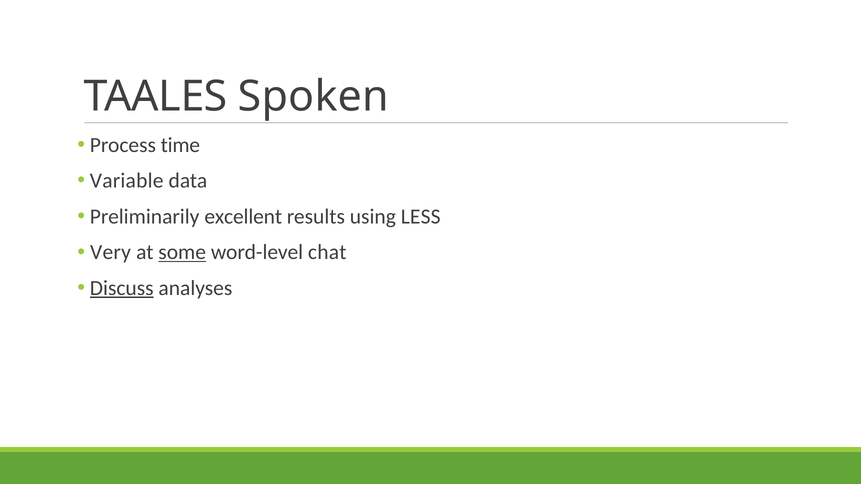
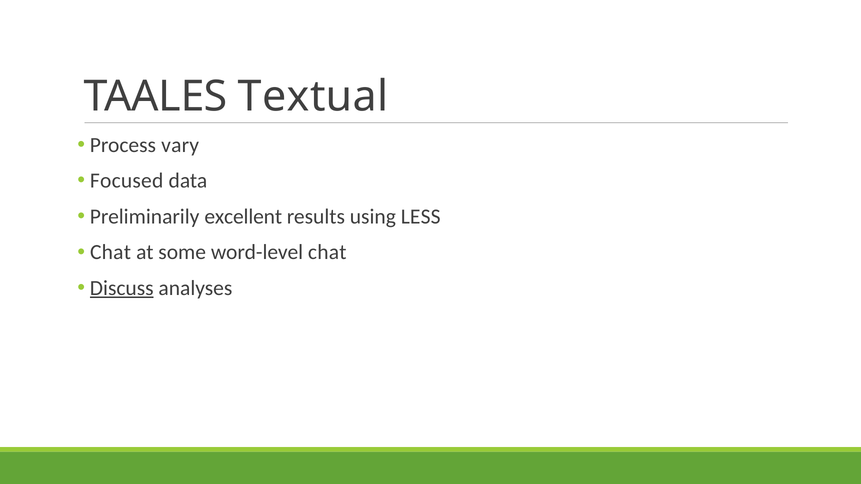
Spoken: Spoken -> Textual (313, 96)
time: time -> vary (180, 145)
Variable: Variable -> Focused (127, 181)
Very: Very -> Chat (110, 252)
some underline: present -> none (182, 252)
